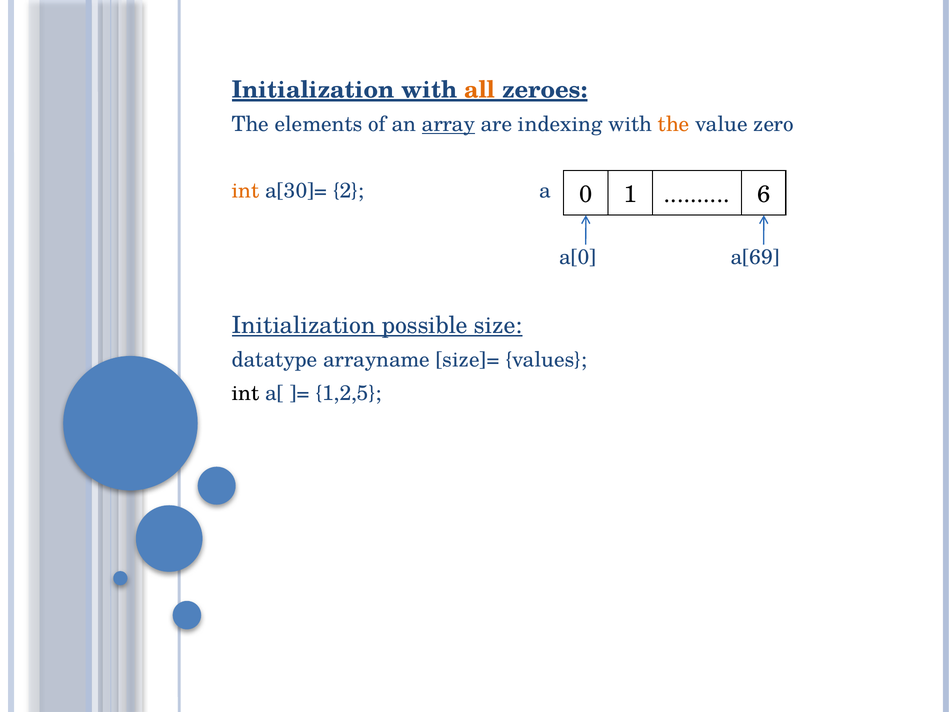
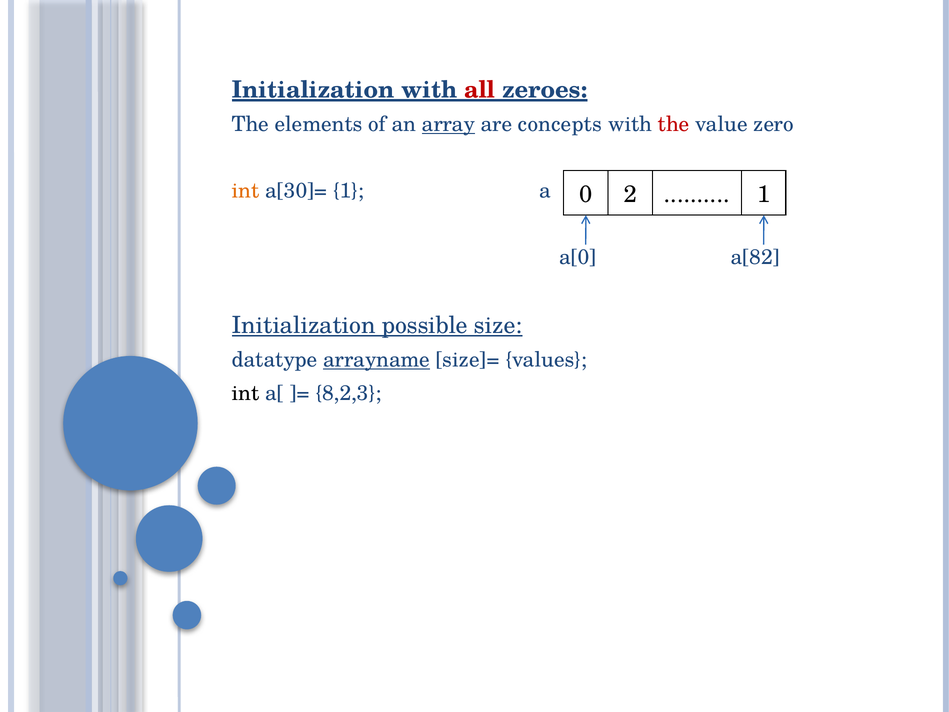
all colour: orange -> red (480, 90)
indexing: indexing -> concepts (560, 124)
the colour: orange -> red (674, 124)
a[30]= 2: 2 -> 1 (349, 191)
1: 1 -> 2 (630, 194)
6: 6 -> 1 (764, 194)
a[69: a[69 -> a[82 (755, 257)
arrayname underline: none -> present (377, 360)
1,2,5: 1,2,5 -> 8,2,3 (348, 393)
